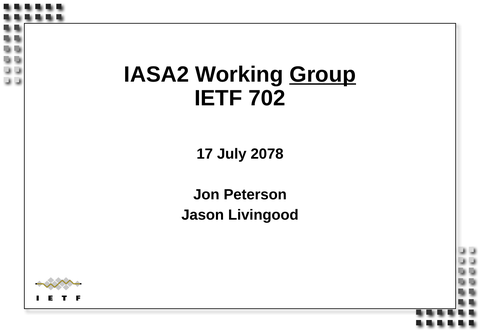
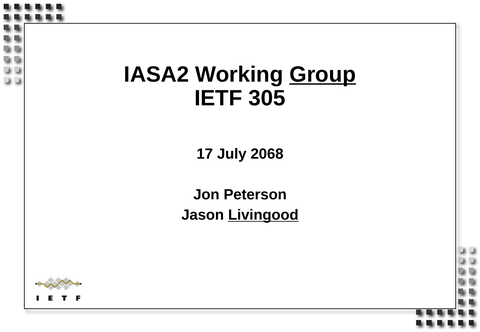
702: 702 -> 305 (267, 98)
2078: 2078 -> 2068 (267, 154)
Livingood underline: none -> present (263, 215)
